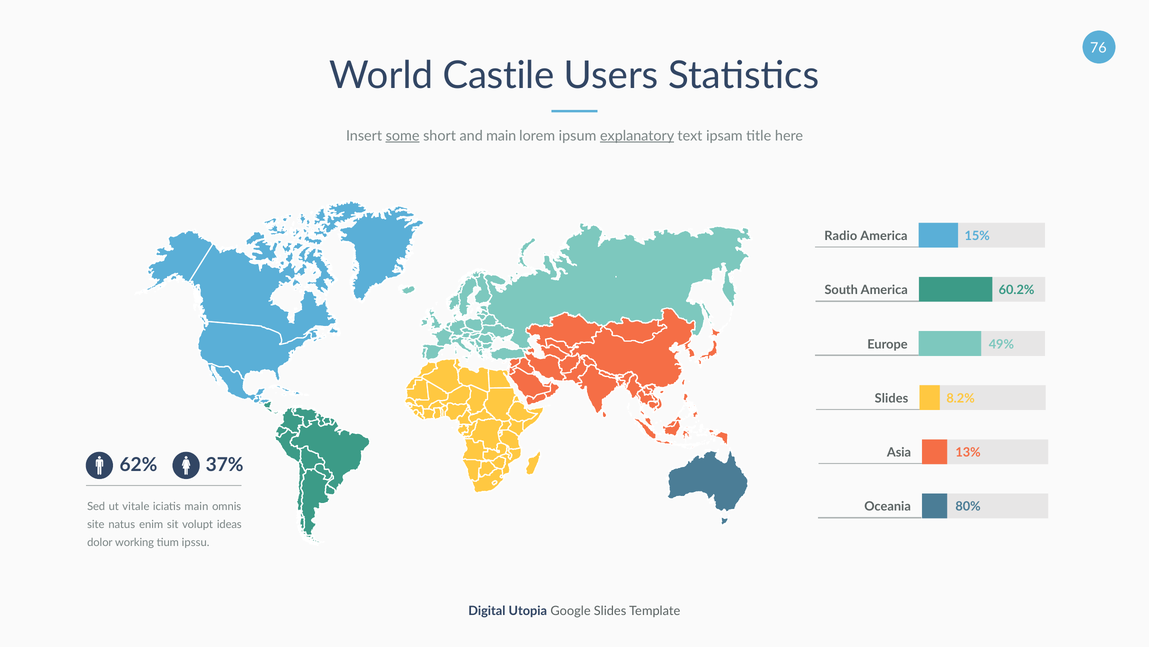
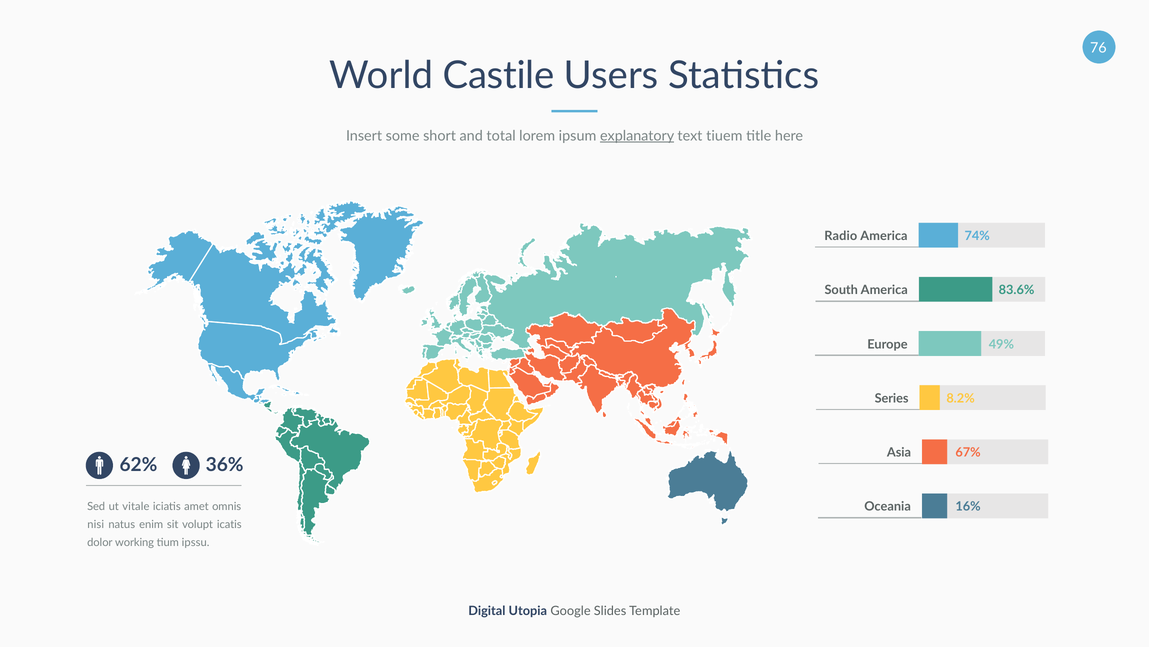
some underline: present -> none (403, 136)
and main: main -> total (501, 136)
ipsam: ipsam -> tiuem (724, 136)
15%: 15% -> 74% (977, 236)
60.2%: 60.2% -> 83.6% (1017, 290)
Slides: Slides -> Series (892, 398)
13%: 13% -> 67% (968, 452)
37%: 37% -> 36% (225, 465)
80%: 80% -> 16% (968, 506)
iciatis main: main -> amet (196, 506)
site: site -> nisi (96, 524)
ideas: ideas -> icatis (229, 524)
